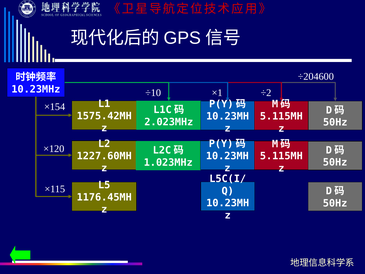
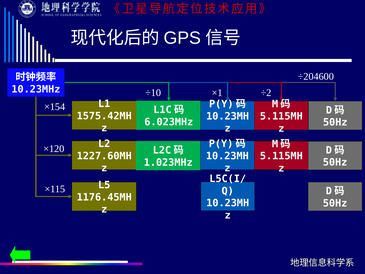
2.023MHz: 2.023MHz -> 6.023MHz (169, 122)
